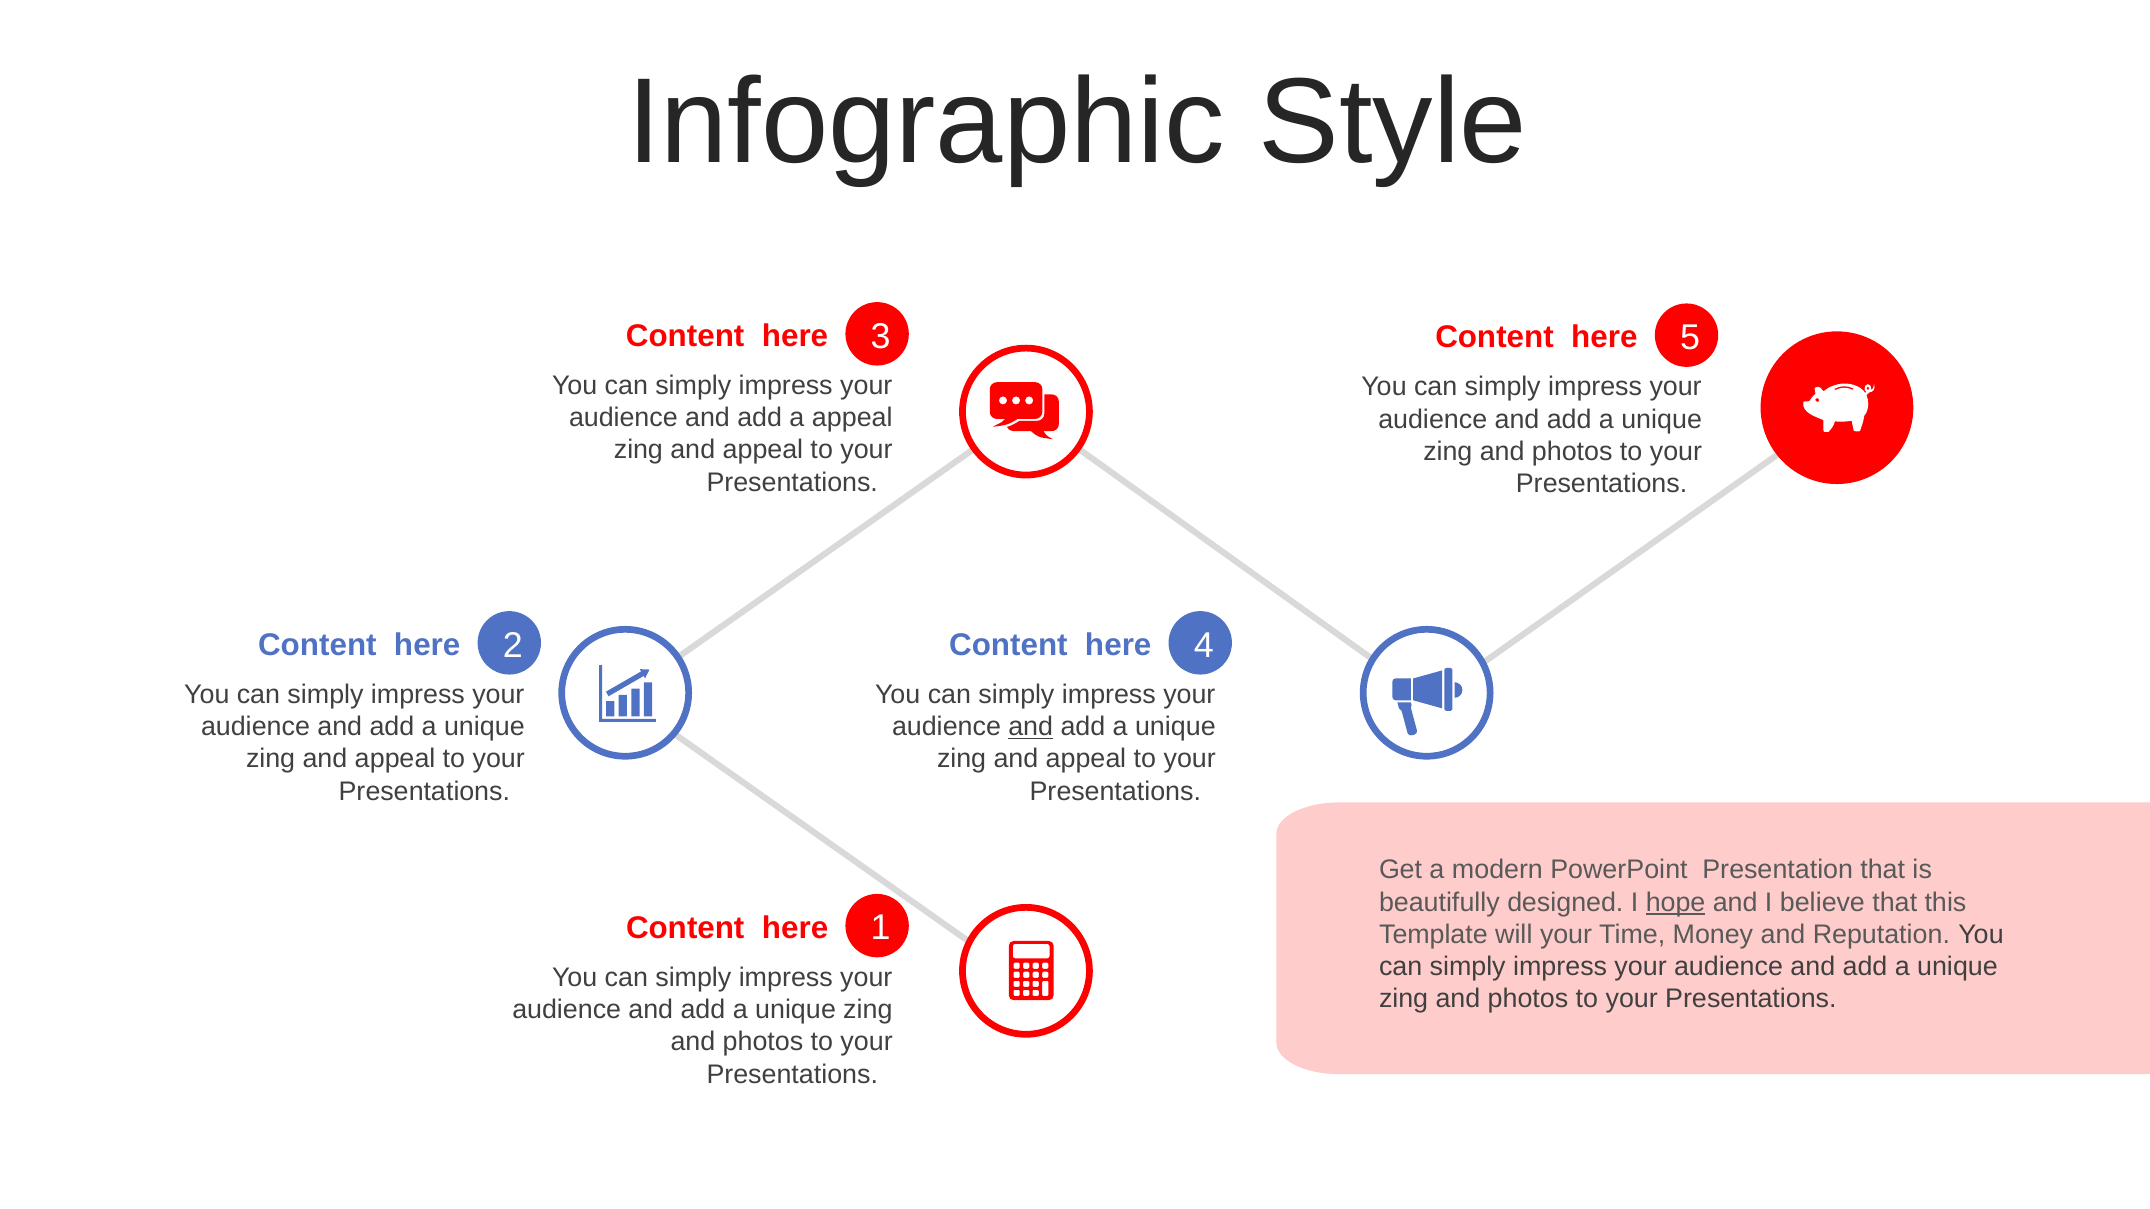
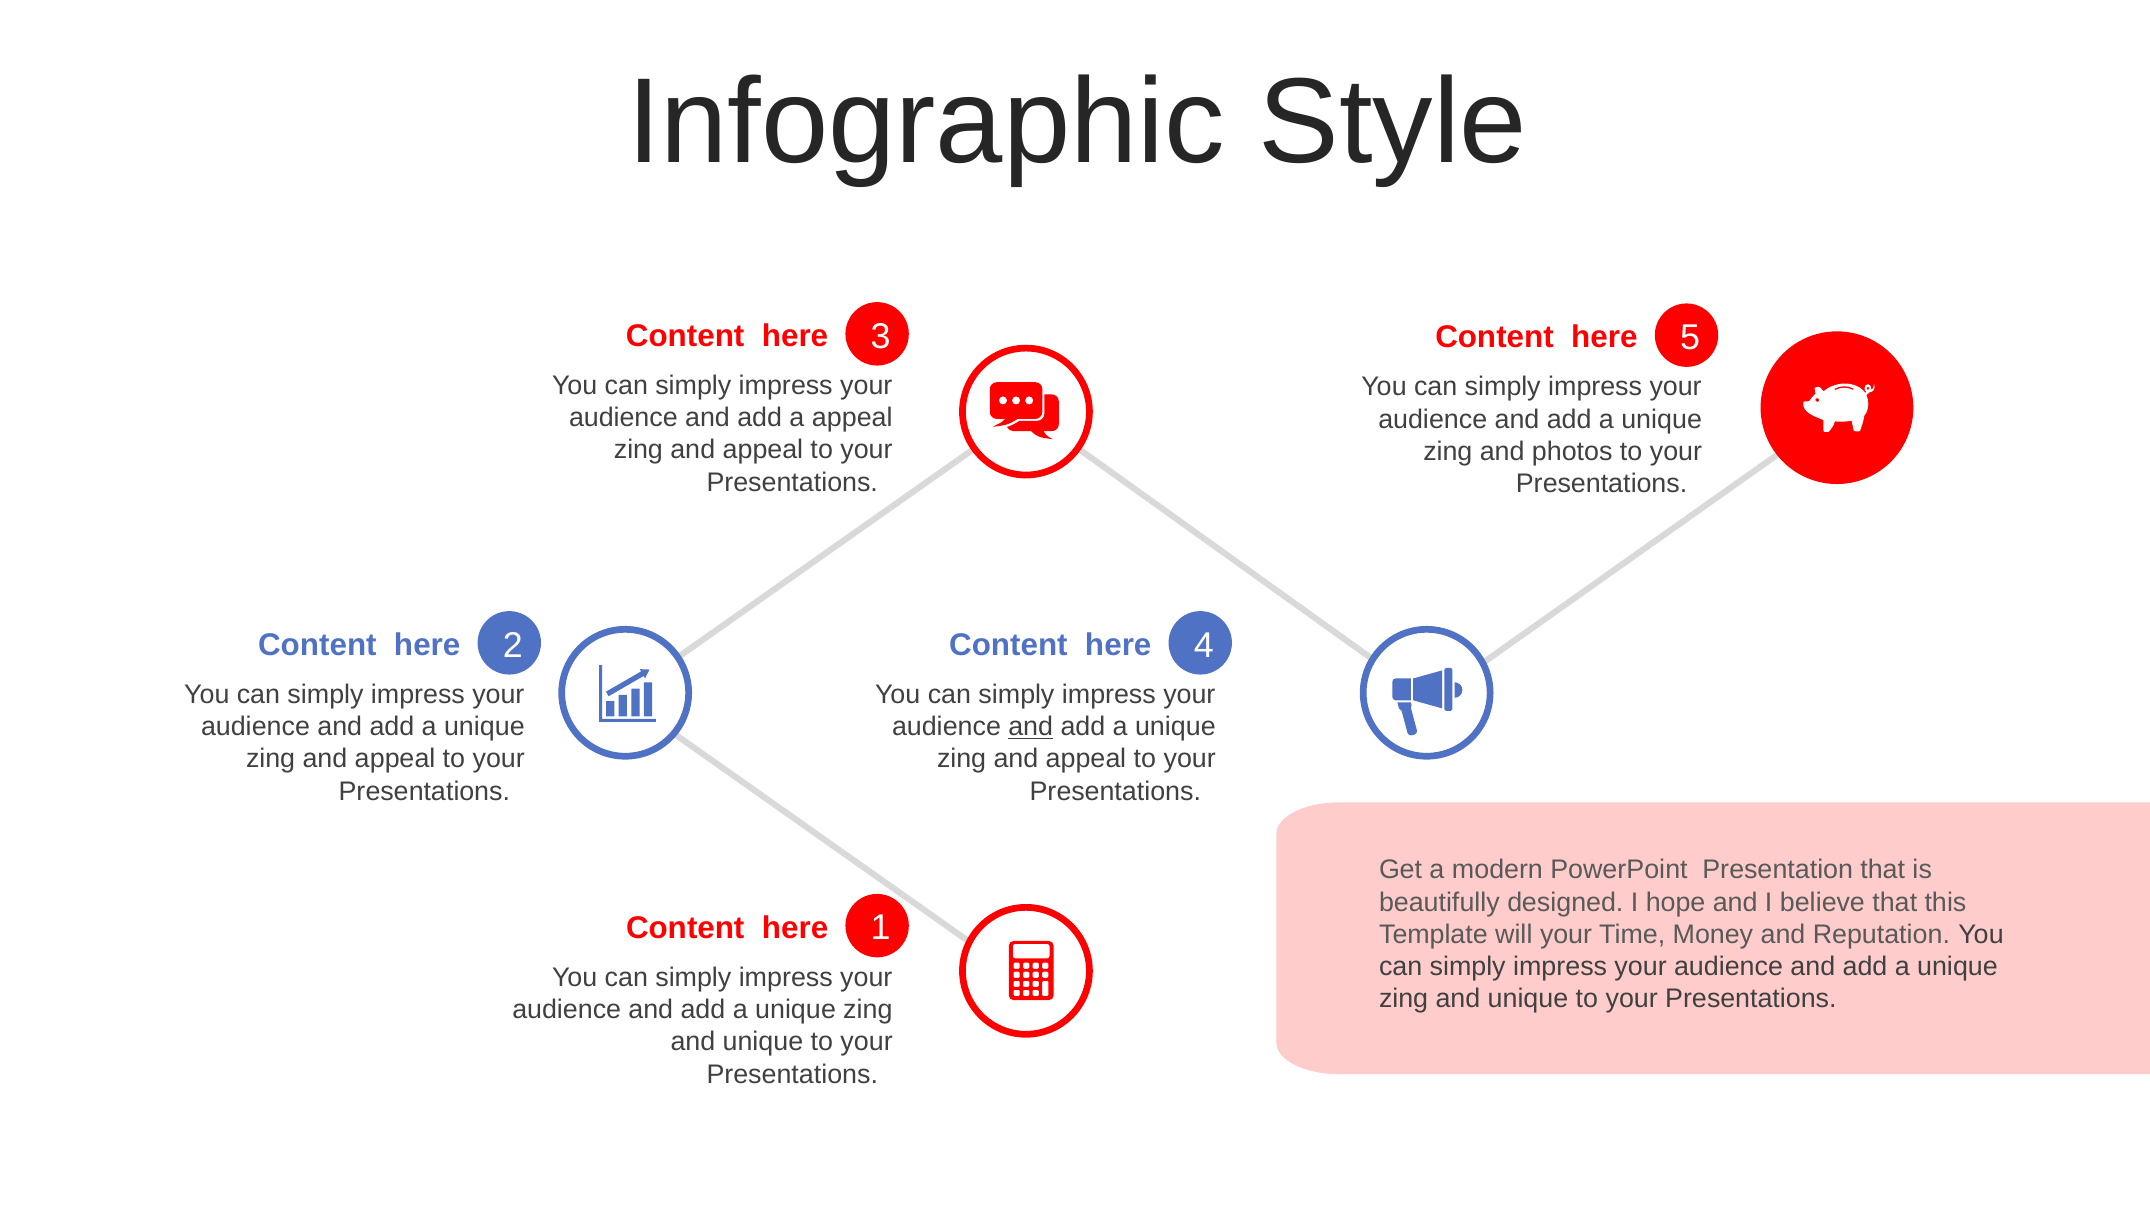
hope underline: present -> none (1676, 903)
photos: photos -> unique (1528, 999)
photos: photos -> unique (763, 1042)
